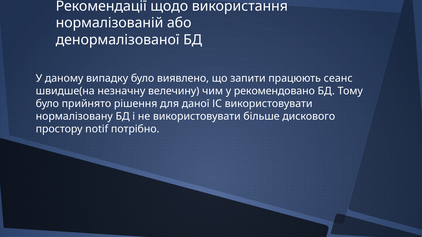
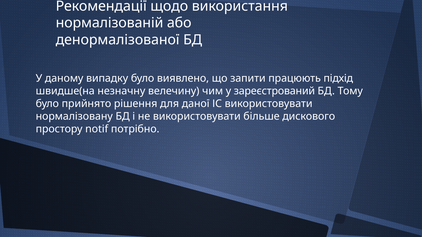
сеанс: сеанс -> підхід (338, 79)
рекомендовано: рекомендовано -> зареєстрований (274, 91)
